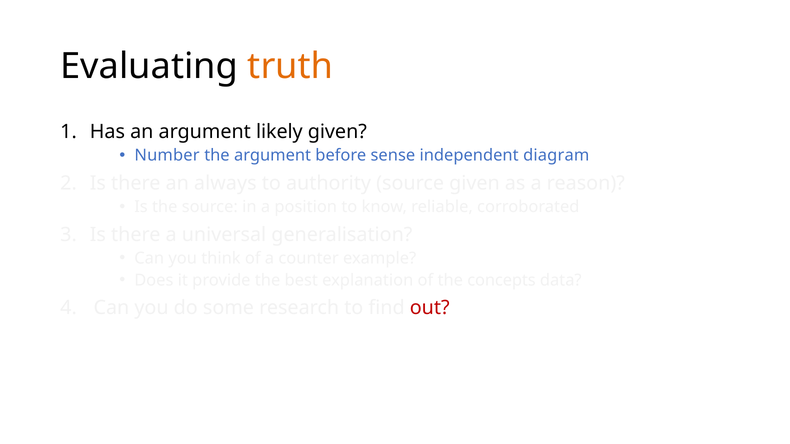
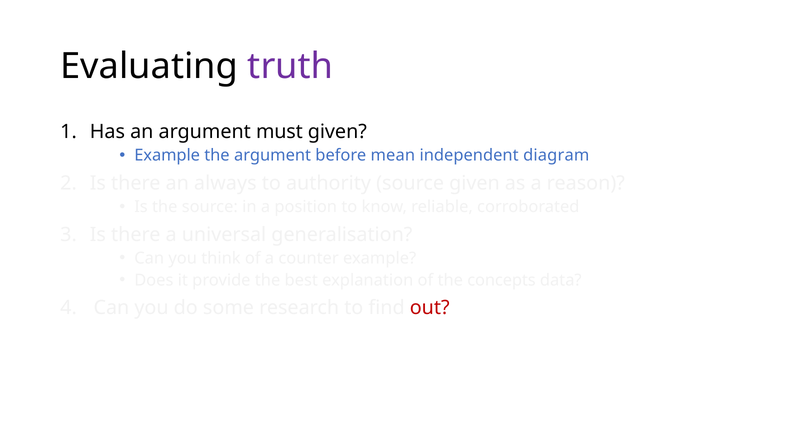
truth colour: orange -> purple (290, 66)
likely: likely -> must (279, 132)
Number: Number -> Example (167, 155)
sense: sense -> mean (393, 155)
